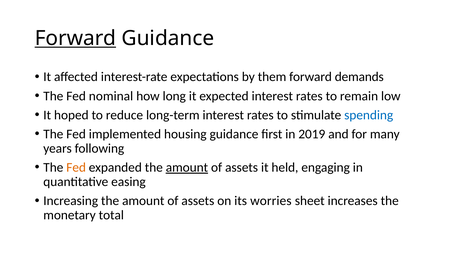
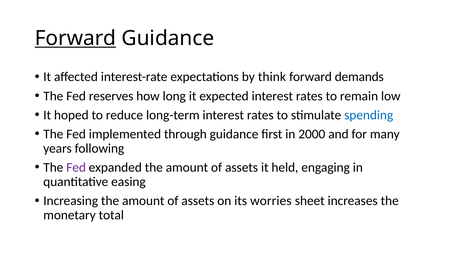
them: them -> think (272, 77)
nominal: nominal -> reserves (111, 96)
housing: housing -> through (185, 134)
2019: 2019 -> 2000 (312, 134)
Fed colour: orange -> purple (76, 168)
amount underline: present -> none (187, 168)
